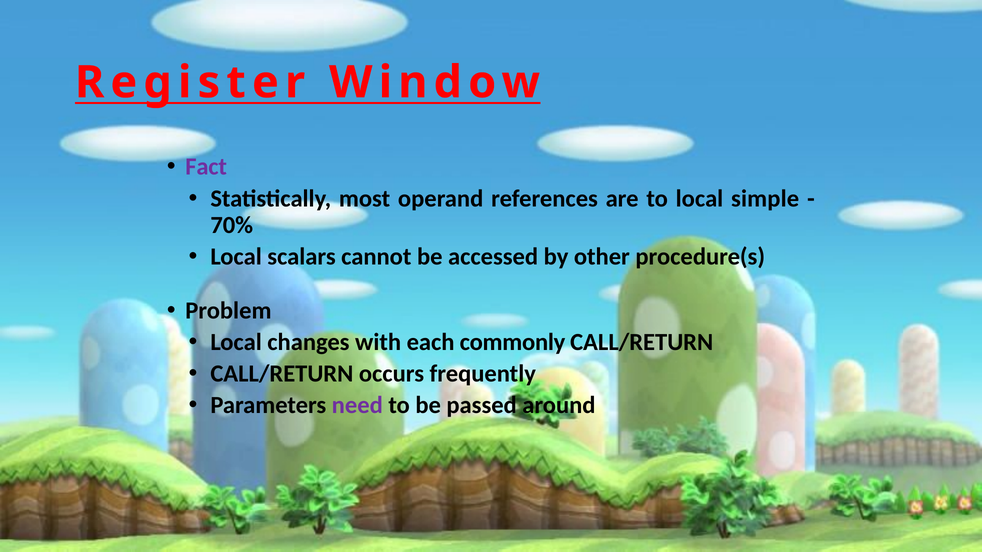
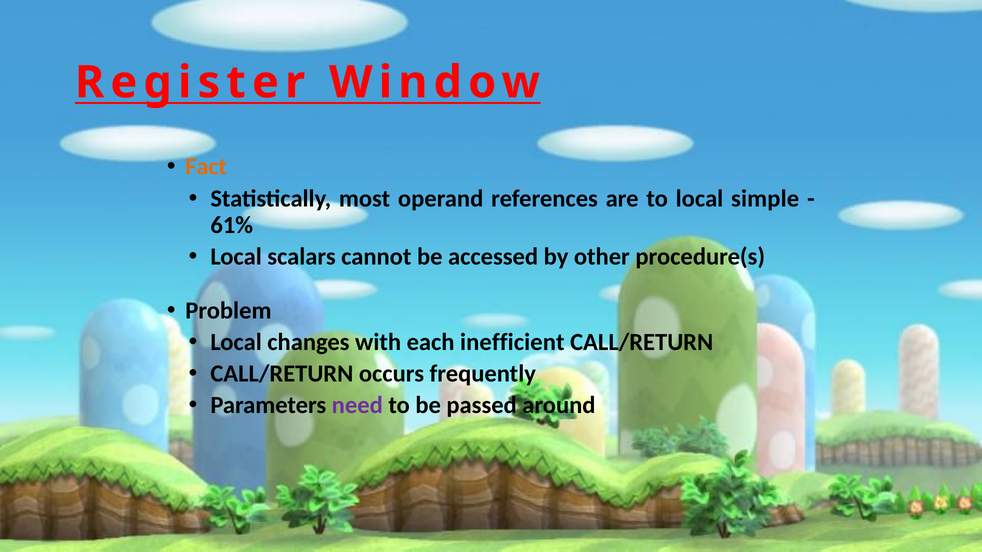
Fact colour: purple -> orange (206, 167)
70%: 70% -> 61% (232, 225)
commonly: commonly -> inefficient (512, 342)
